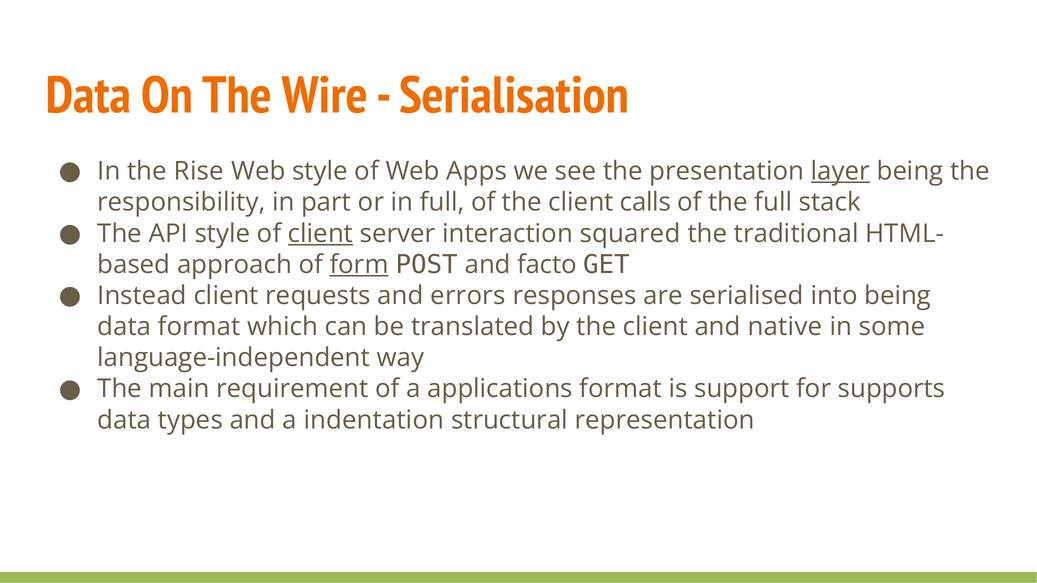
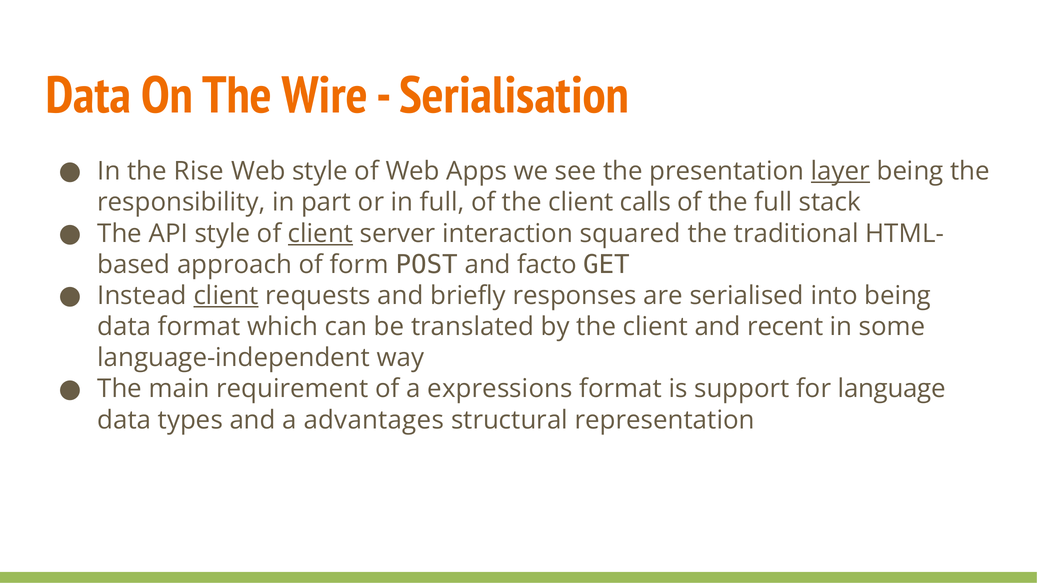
form underline: present -> none (359, 265)
client underline: none -> present (226, 296)
errors: errors -> briefly (468, 296)
native: native -> recent (785, 327)
applications: applications -> expressions (500, 389)
supports: supports -> language (892, 389)
indentation: indentation -> advantages (374, 420)
